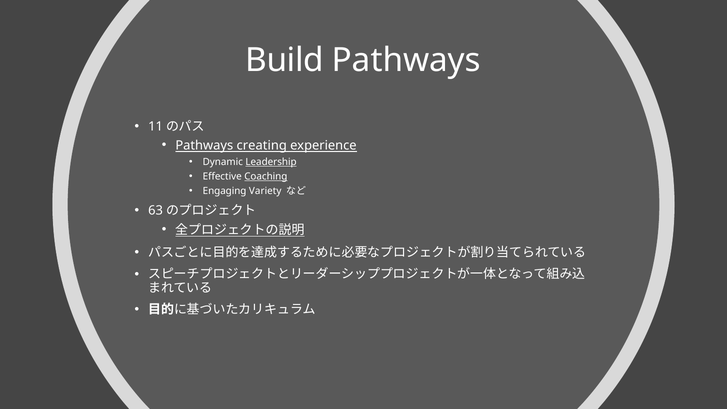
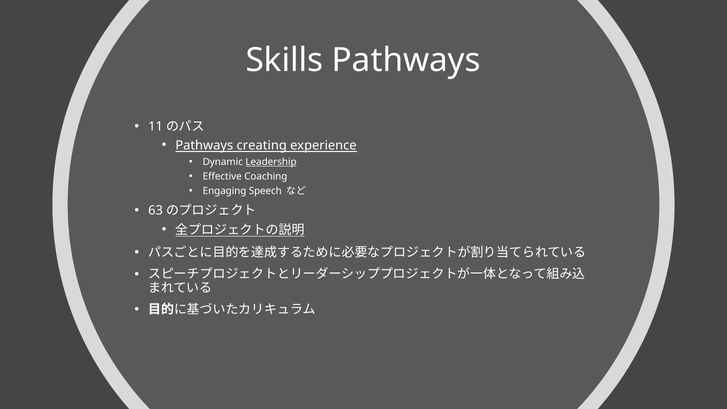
Build: Build -> Skills (284, 60)
Coaching underline: present -> none (266, 176)
Variety: Variety -> Speech (265, 191)
